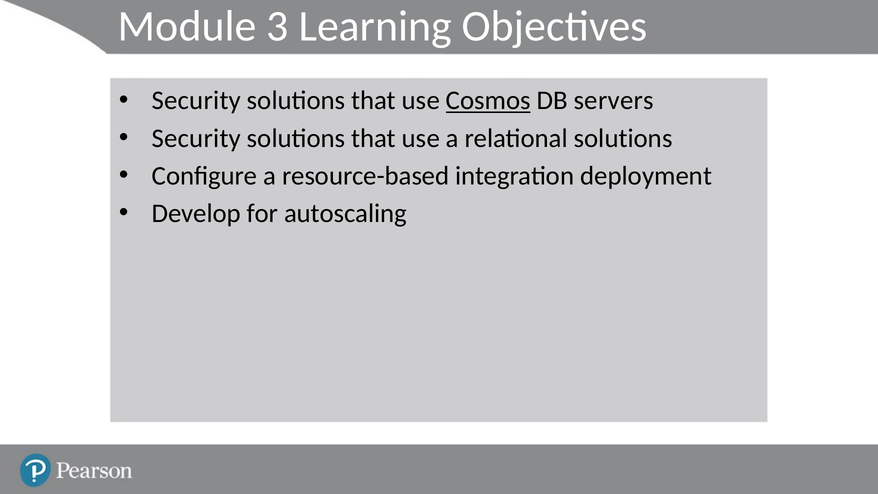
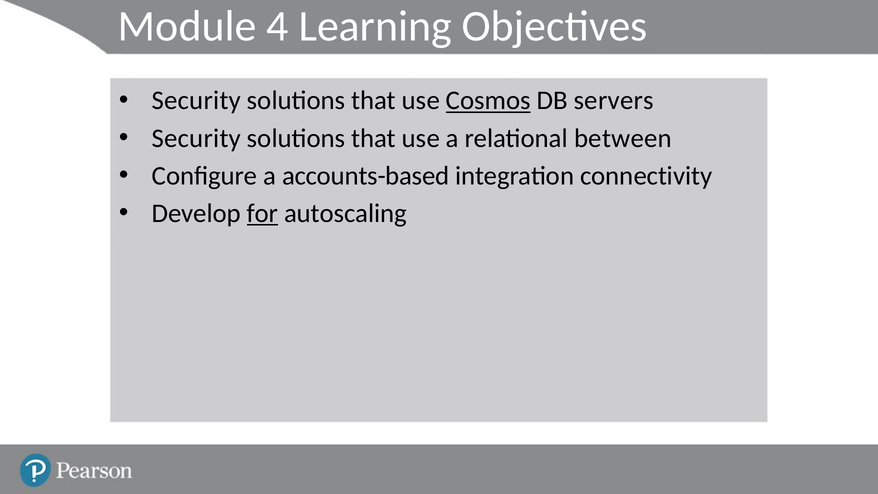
3: 3 -> 4 (278, 26)
relational solutions: solutions -> between (623, 138)
resource-based: resource-based -> accounts-based (366, 176)
deployment: deployment -> connectivity (646, 176)
for underline: none -> present (263, 213)
